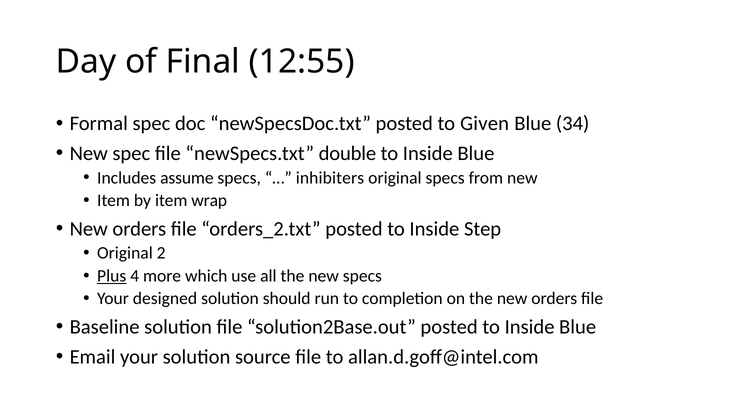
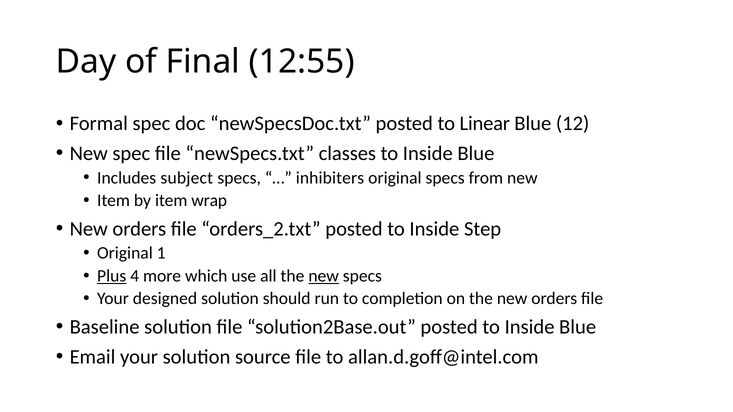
Given: Given -> Linear (485, 124)
34: 34 -> 12 (573, 124)
double: double -> classes (347, 153)
assume: assume -> subject (187, 178)
2: 2 -> 1 (161, 253)
new underline: none -> present (324, 276)
